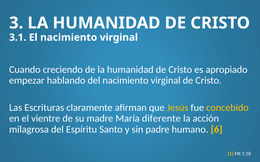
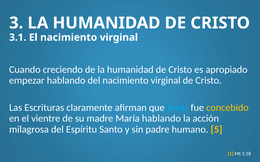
Jesús colour: yellow -> light blue (178, 108)
María diferente: diferente -> hablando (161, 119)
6: 6 -> 5 (217, 130)
